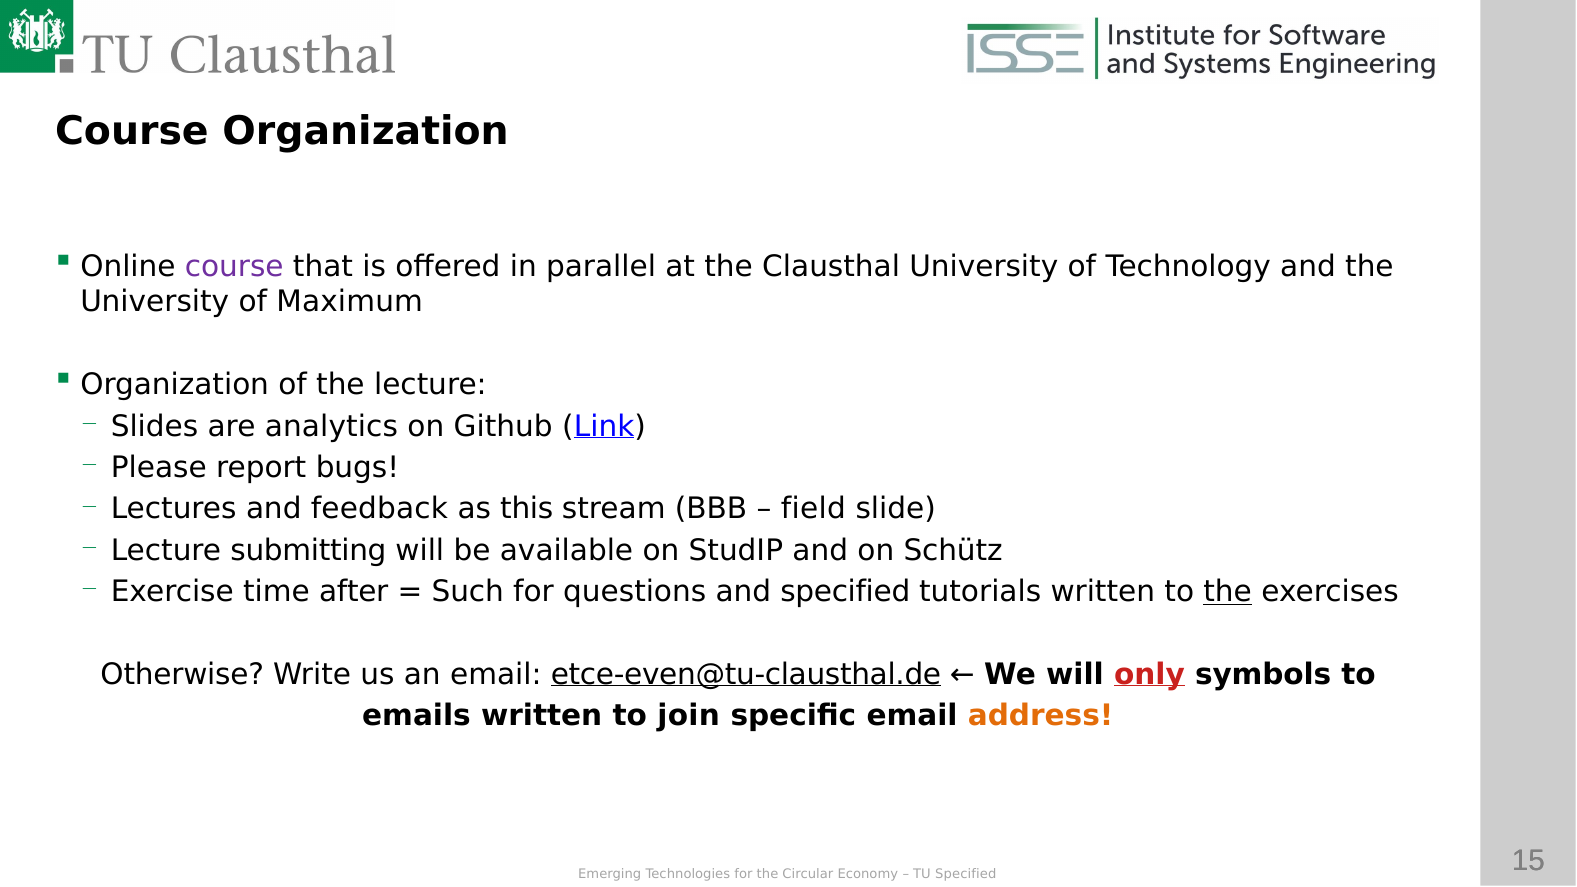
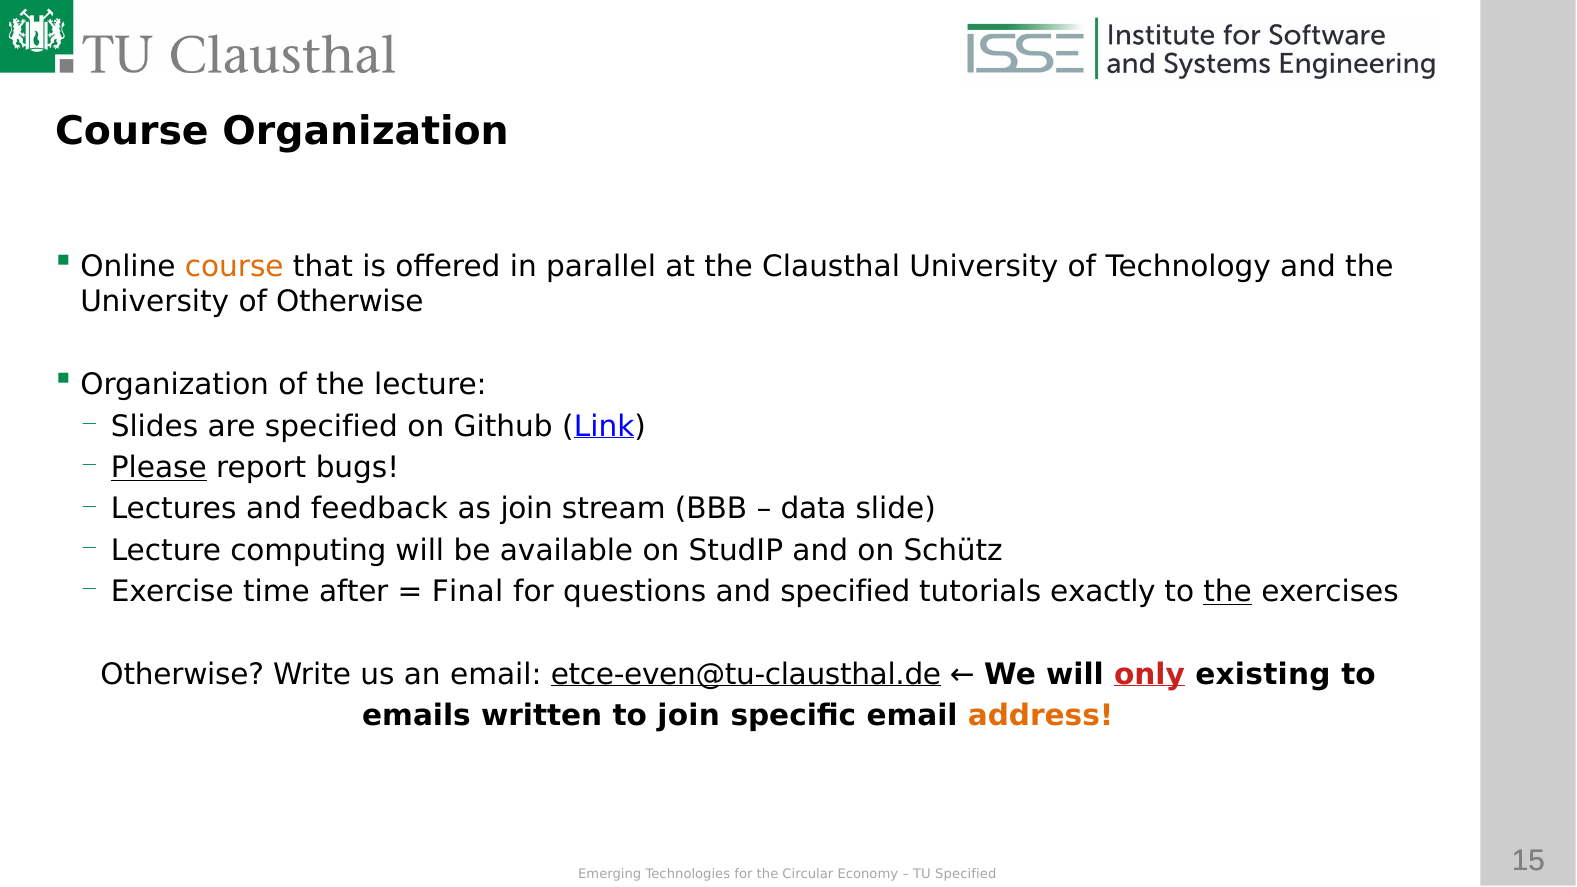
course colour: purple -> orange (234, 267)
of Maximum: Maximum -> Otherwise (350, 302)
are analytics: analytics -> specified (331, 426)
Please underline: none -> present (159, 468)
as this: this -> join (527, 509)
field: field -> data (814, 509)
submitting: submitting -> computing (308, 551)
Such: Such -> Final (468, 592)
tutorials written: written -> exactly (1103, 592)
symbols: symbols -> existing (1263, 675)
